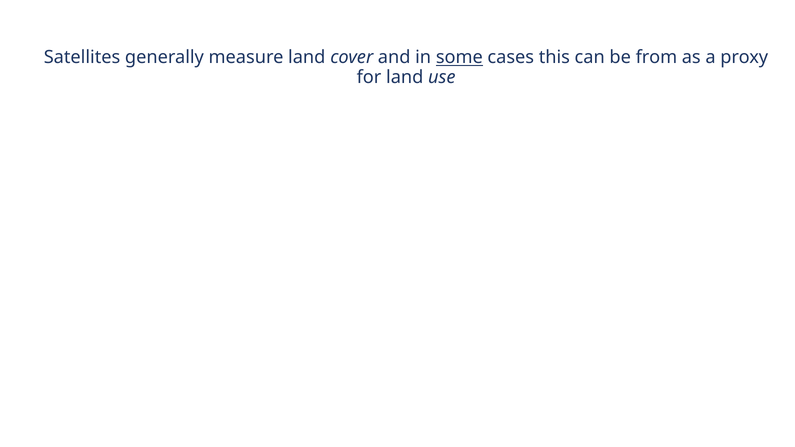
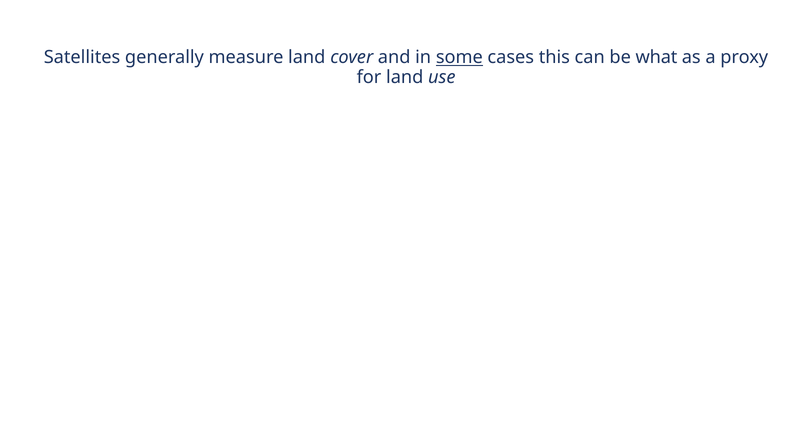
from: from -> what (656, 57)
